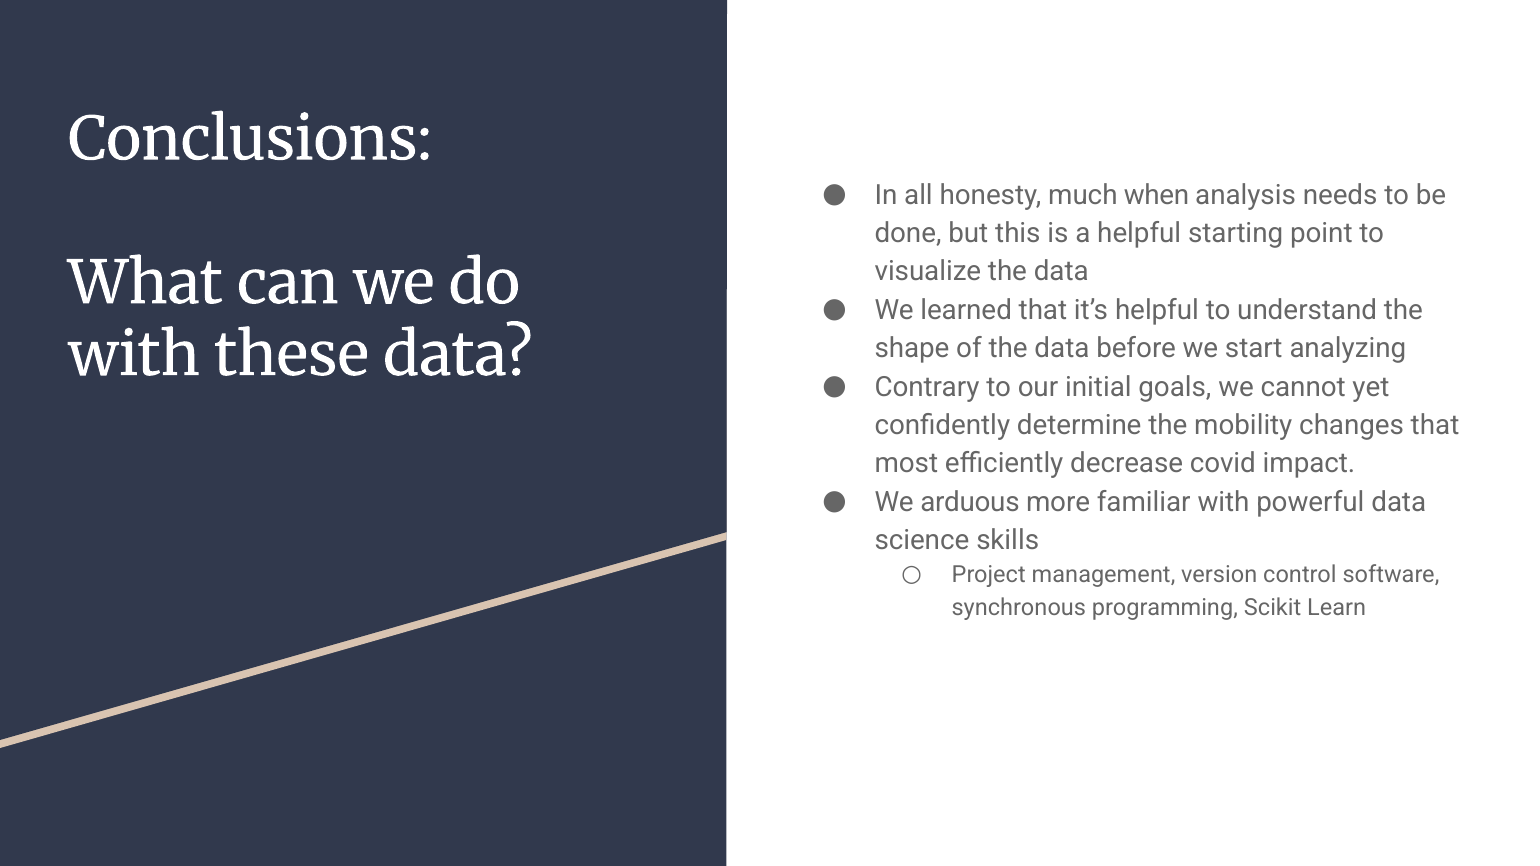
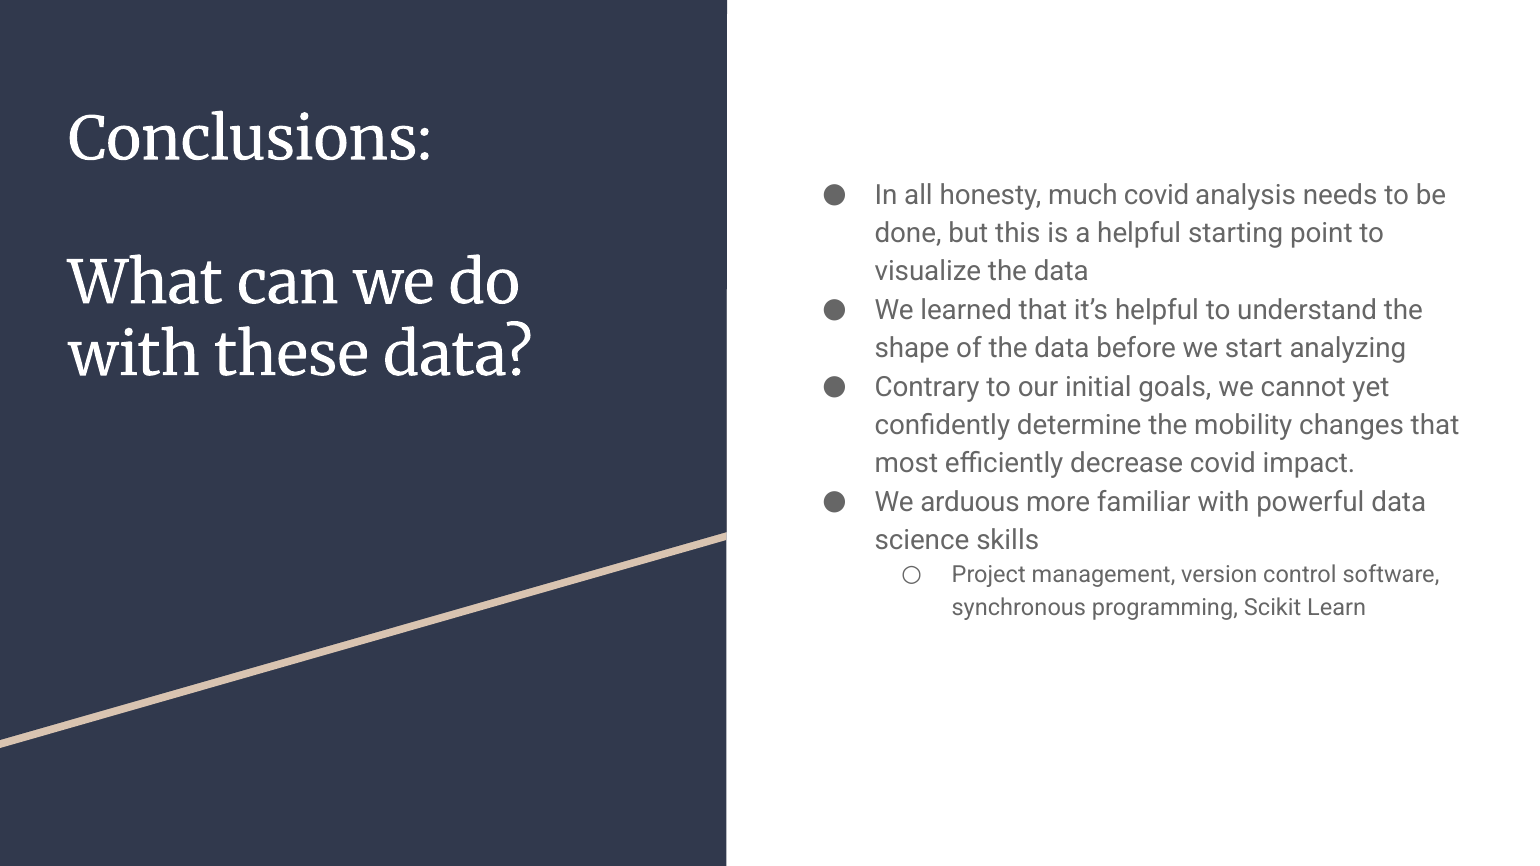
much when: when -> covid (1157, 195)
